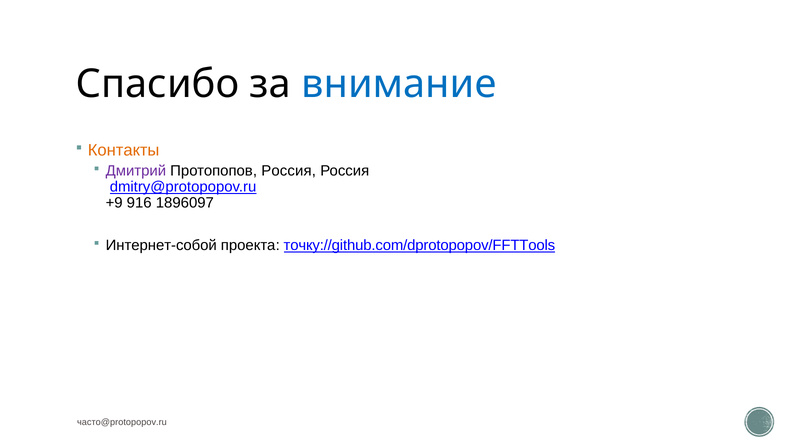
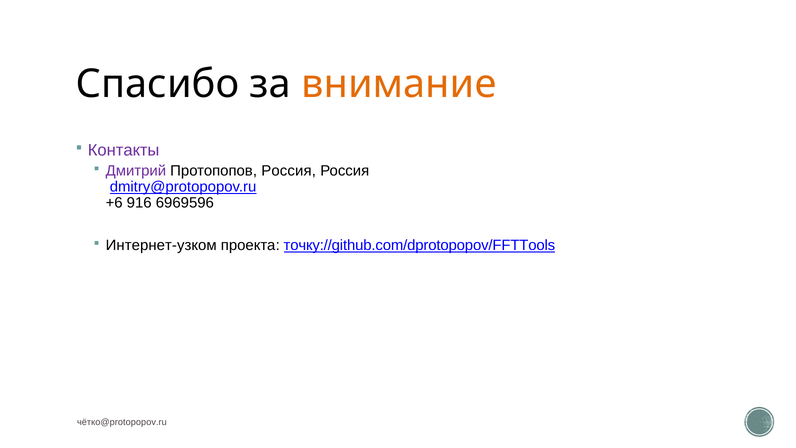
внимание colour: blue -> orange (399, 84)
Контакты colour: orange -> purple (124, 150)
+9: +9 -> +6 (114, 203)
1896097: 1896097 -> 6969596 (185, 203)
Интернет-собой: Интернет-собой -> Интернет-узком (161, 245)
часто@protopopov.ru: часто@protopopov.ru -> чётко@protopopov.ru (122, 422)
